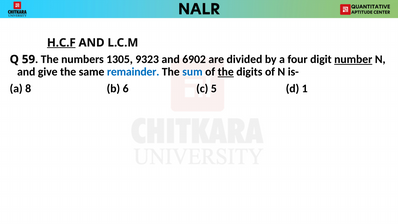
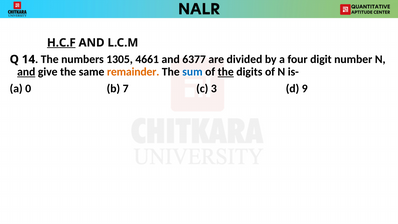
59: 59 -> 14 (28, 59)
9323: 9323 -> 4661 (147, 59)
6902: 6902 -> 6377 (194, 59)
number underline: present -> none (353, 59)
and underline: none -> present (26, 72)
remainder colour: blue -> orange (133, 72)
8: 8 -> 0 (28, 89)
6: 6 -> 7 (126, 89)
5: 5 -> 3 (214, 89)
1: 1 -> 9 (305, 89)
